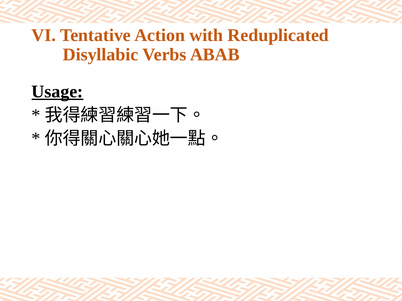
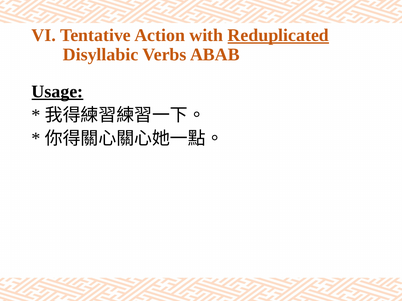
Reduplicated underline: none -> present (278, 35)
